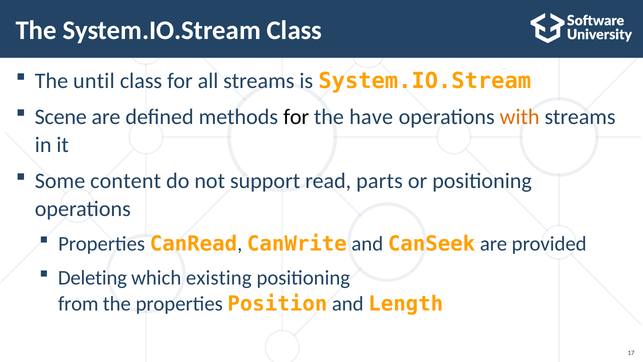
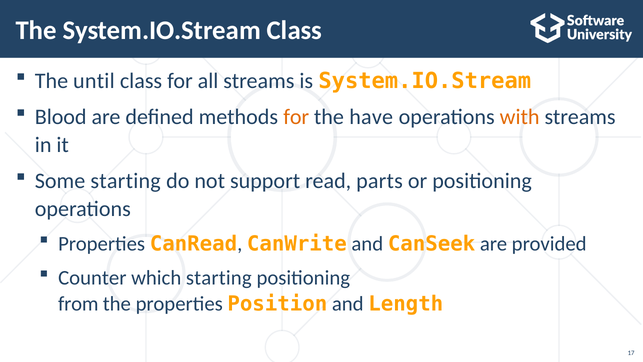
Scene: Scene -> Blood (61, 117)
for colour: black -> orange (296, 117)
Some content: content -> starting (126, 181)
Deleting: Deleting -> Counter (92, 278)
which existing: existing -> starting (219, 278)
